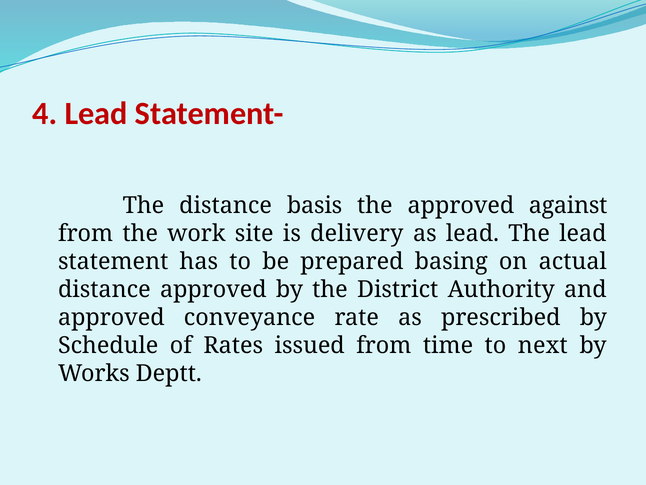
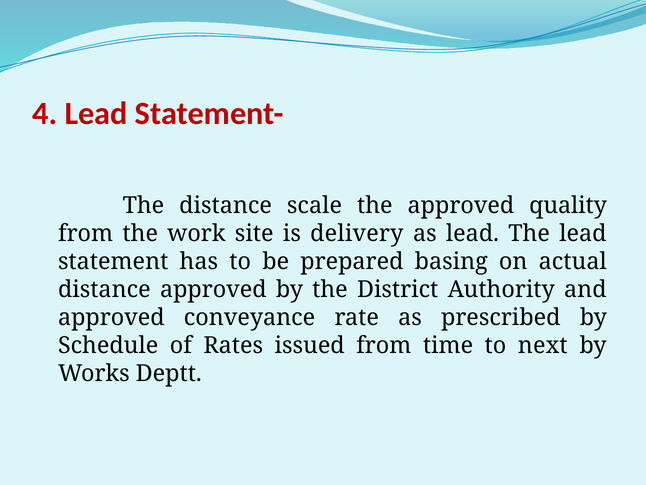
basis: basis -> scale (314, 206)
against: against -> quality (568, 206)
